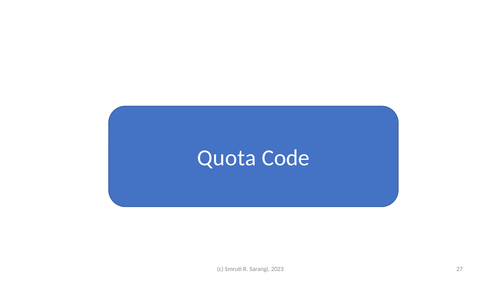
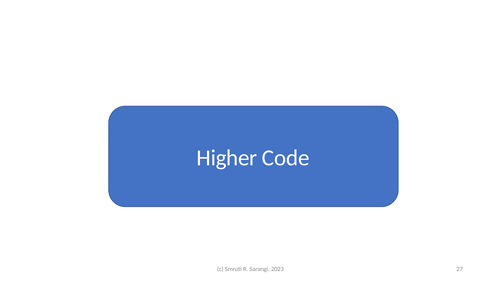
Quota: Quota -> Higher (227, 158)
